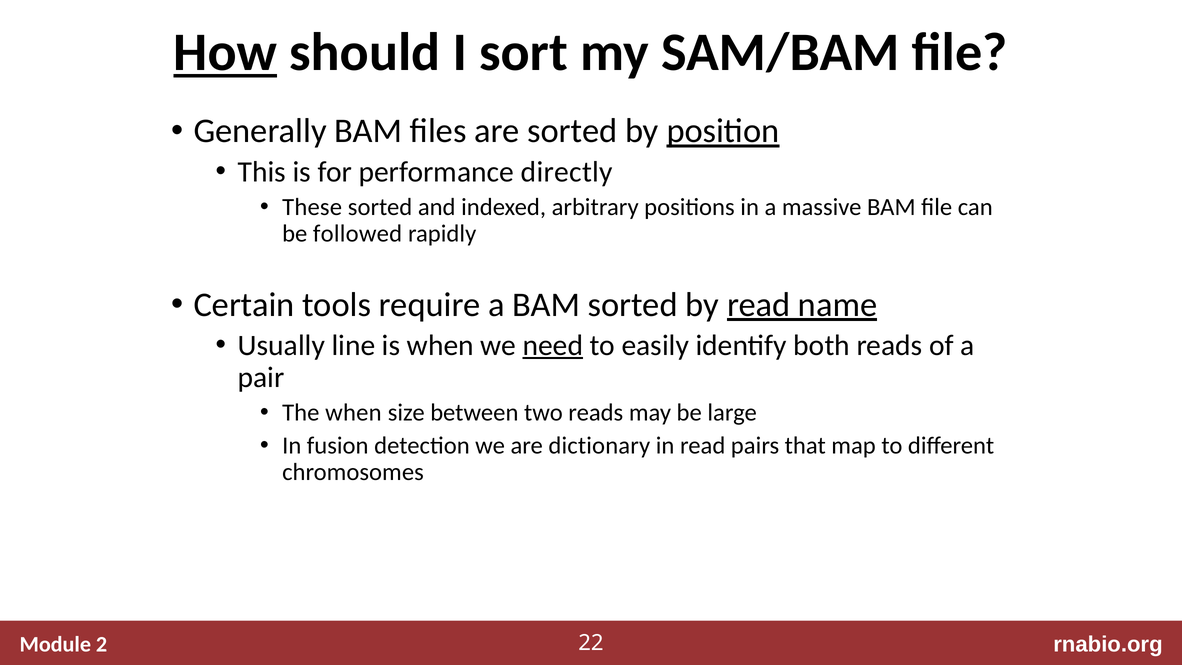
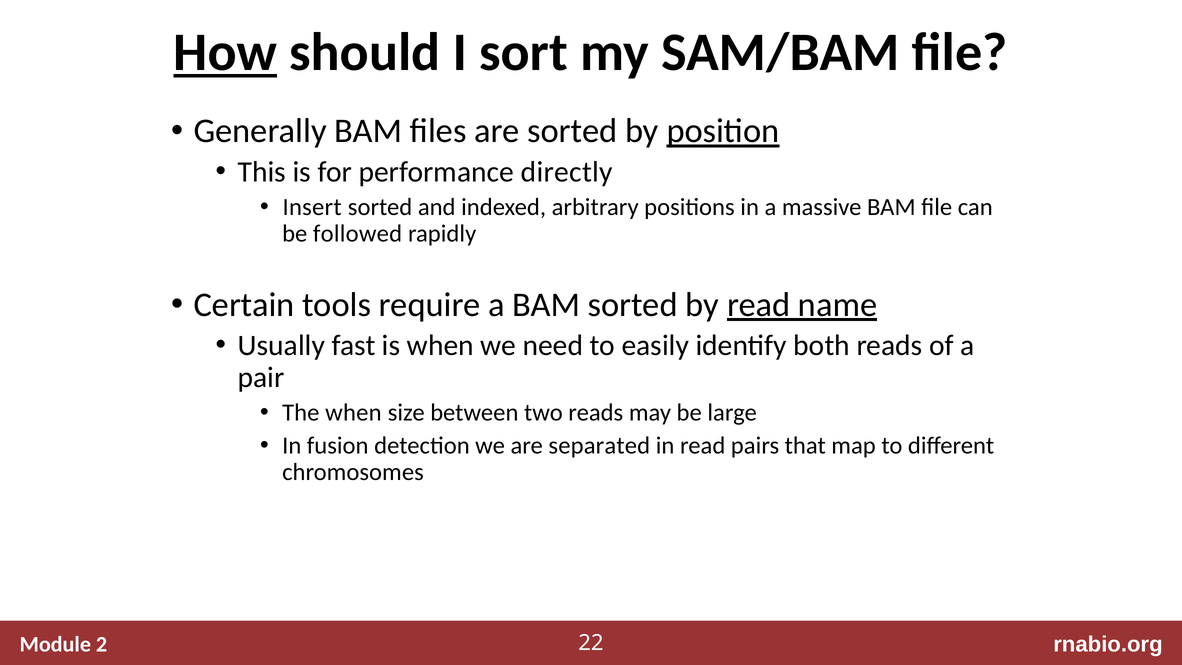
These: These -> Insert (312, 207)
line: line -> fast (354, 345)
need underline: present -> none (553, 345)
dictionary: dictionary -> separated (599, 445)
